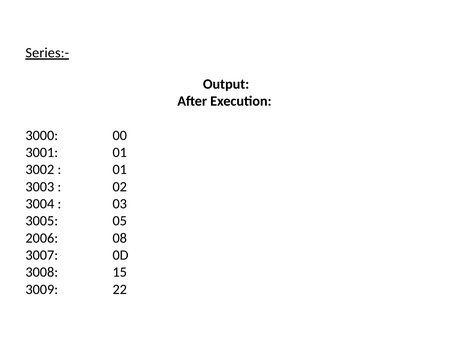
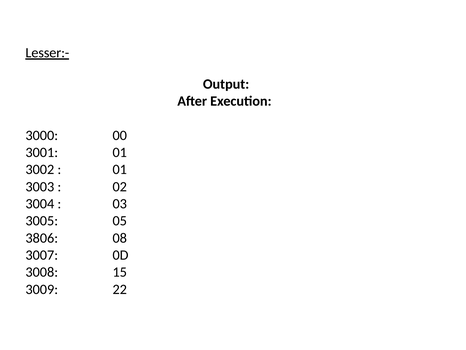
Series:-: Series:- -> Lesser:- (47, 53)
2006: 2006 -> 3806 (42, 238)
